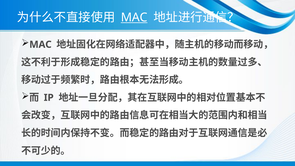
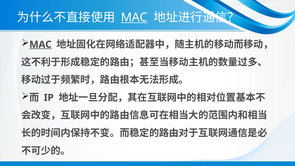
MAC underline: none -> present (40, 44)
